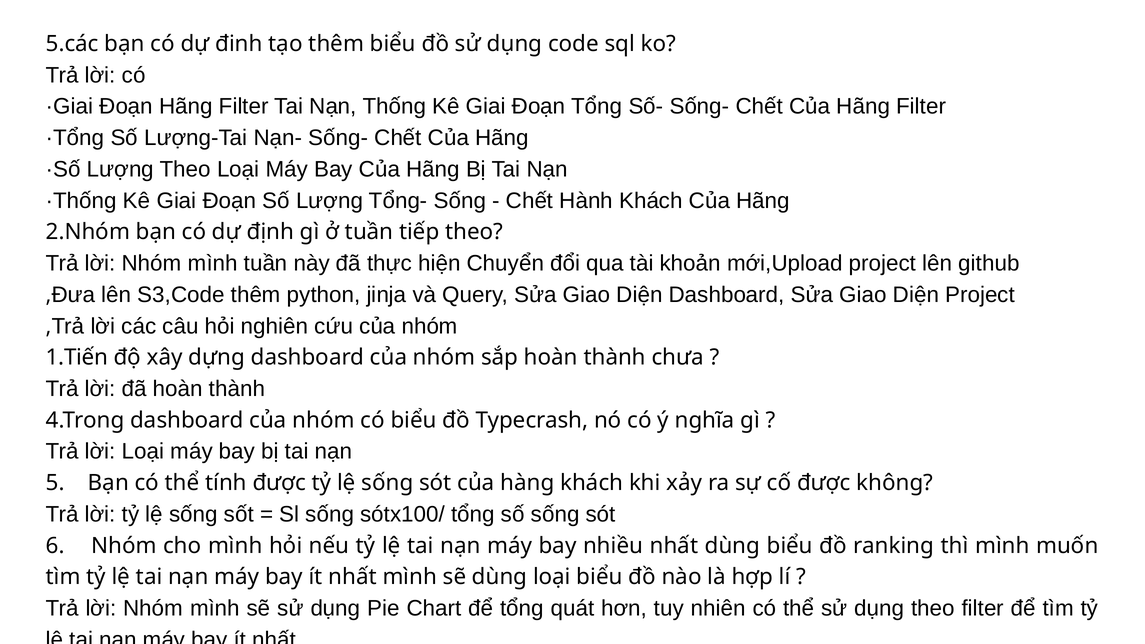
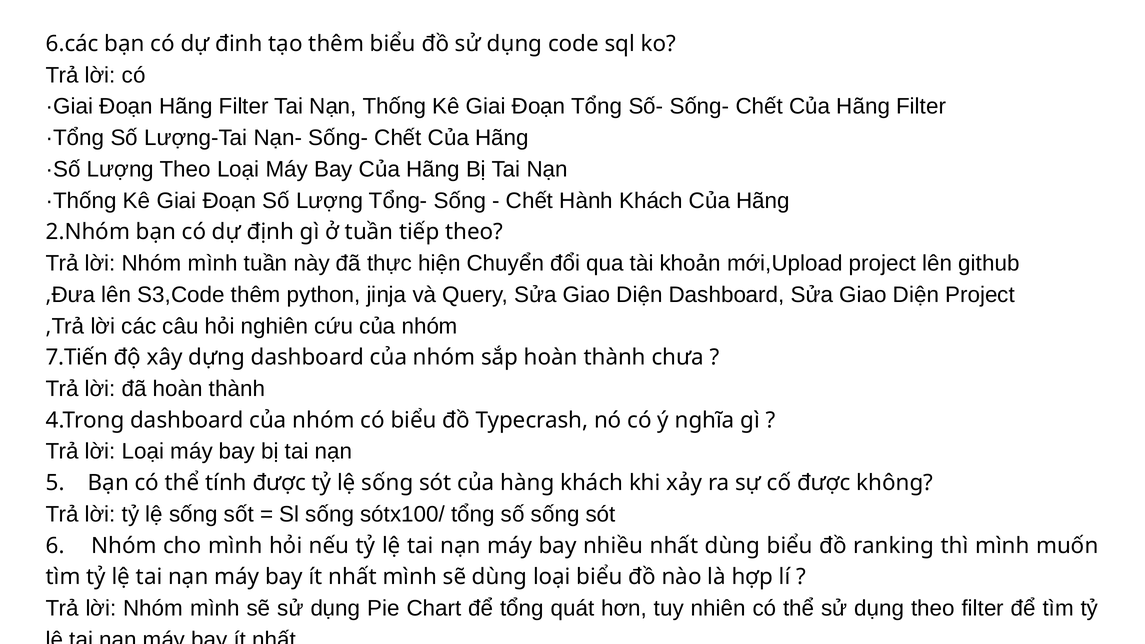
5.các: 5.các -> 6.các (72, 44)
1.Tiến: 1.Tiến -> 7.Tiến (77, 358)
